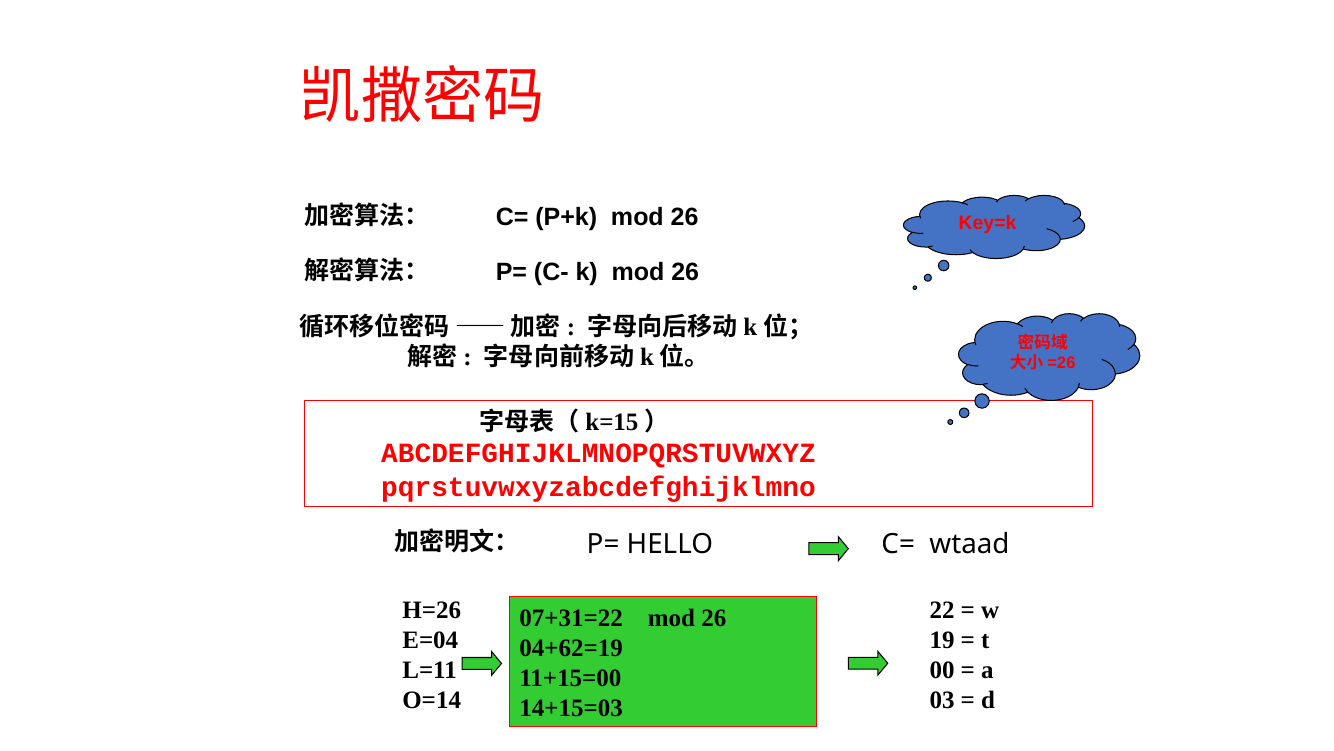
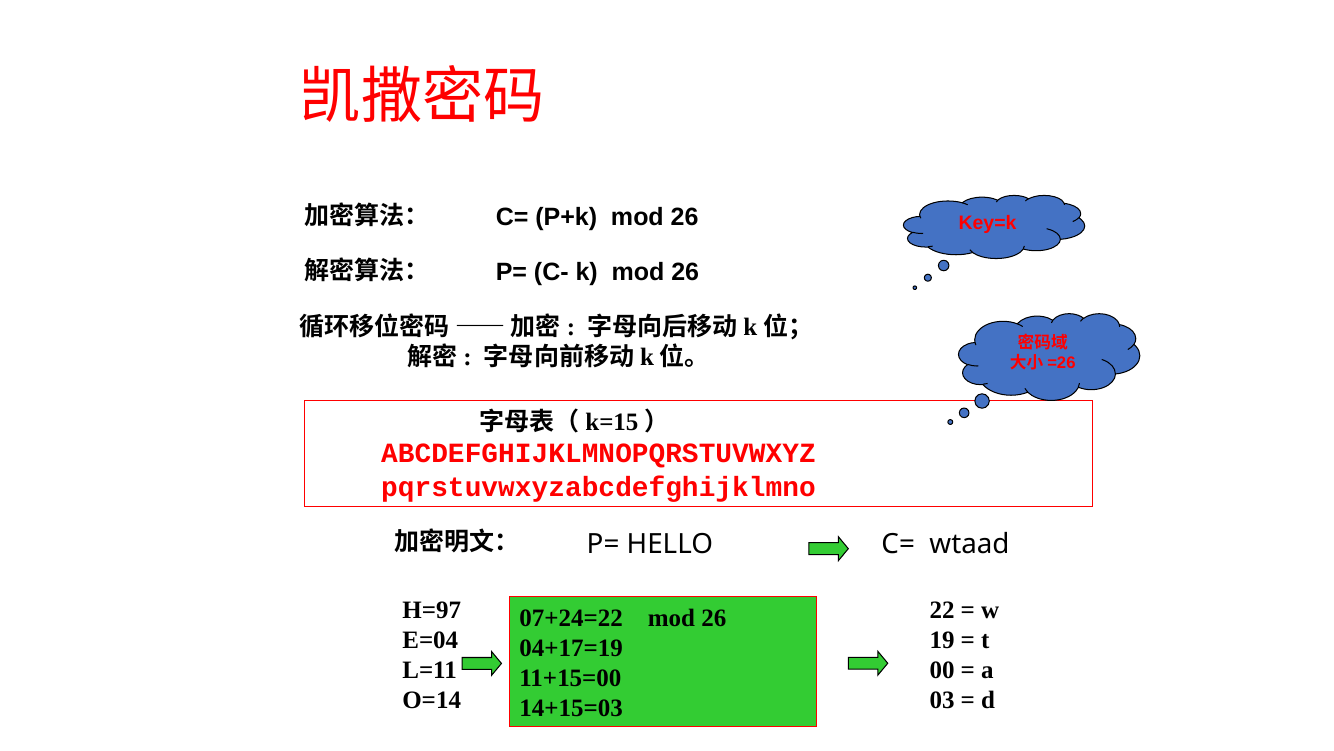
H=26: H=26 -> H=97 (432, 610)
07+31=22: 07+31=22 -> 07+24=22 (571, 617)
04+62=19: 04+62=19 -> 04+17=19 (571, 647)
